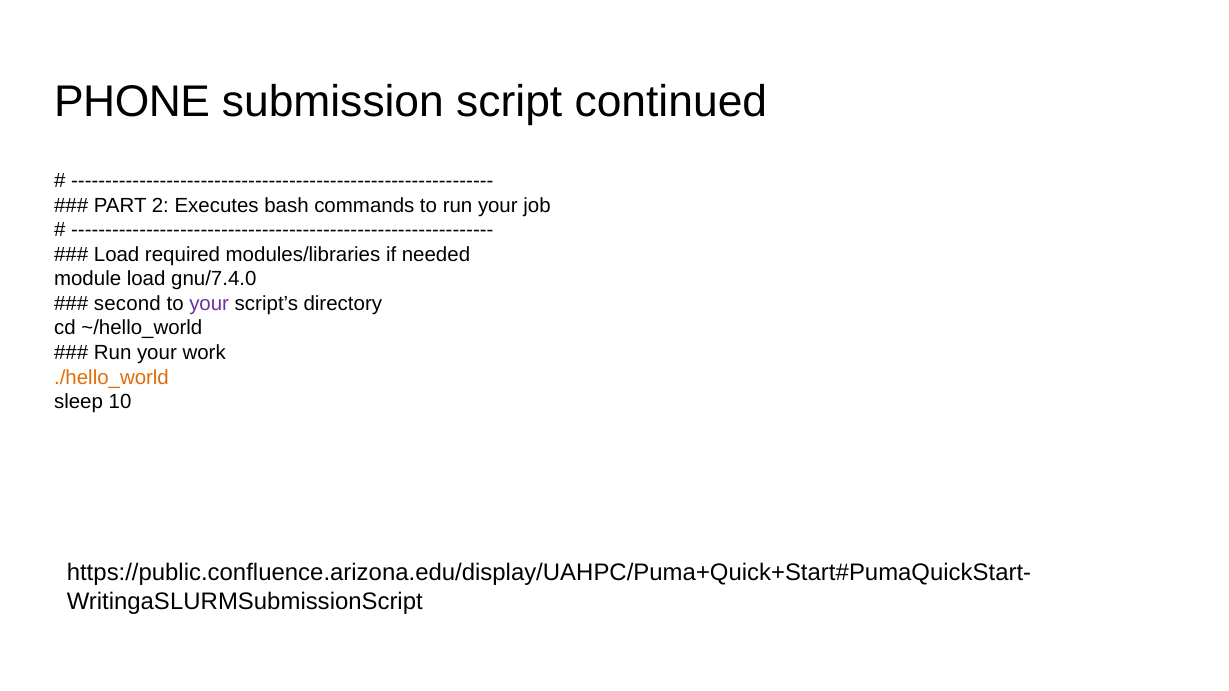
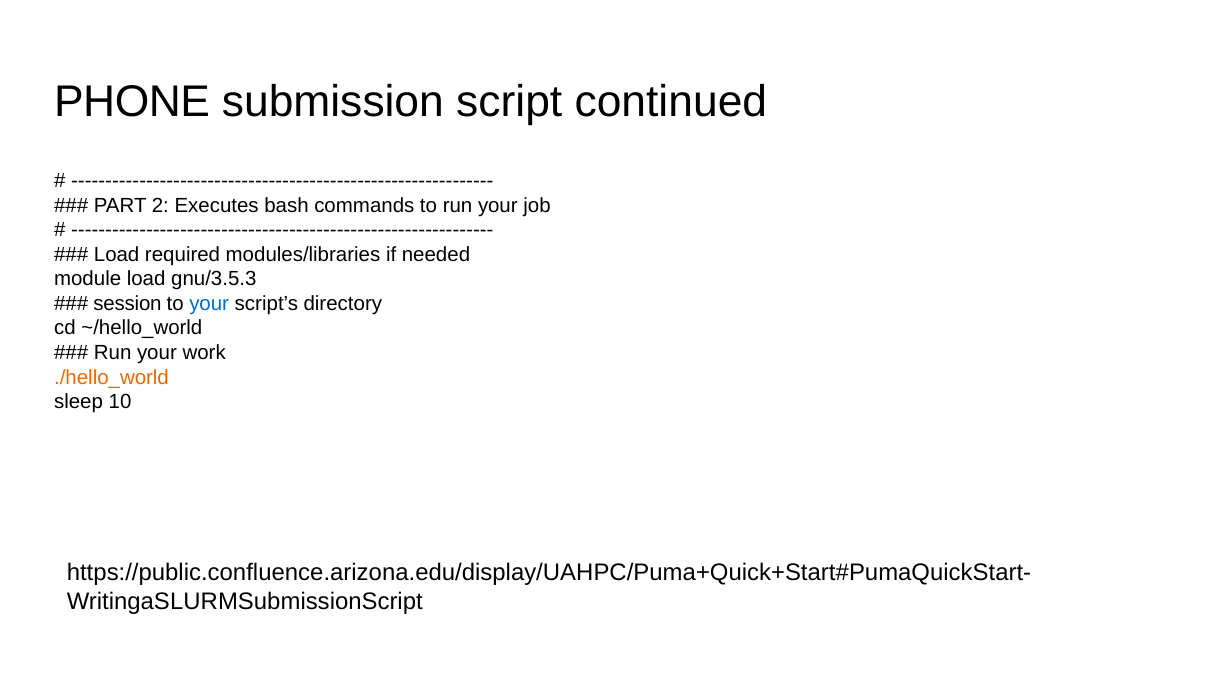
gnu/7.4.0: gnu/7.4.0 -> gnu/3.5.3 (214, 279)
second: second -> session (128, 304)
your colour: purple -> blue (209, 304)
